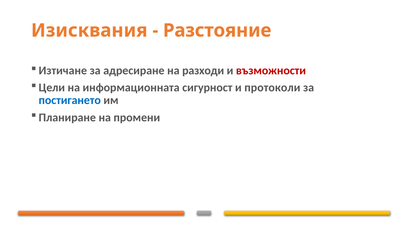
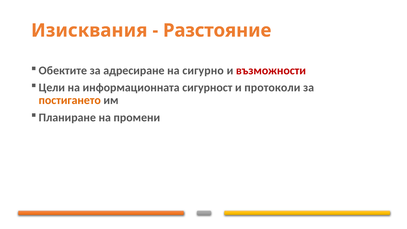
Изтичане: Изтичане -> Обектите (63, 71)
разходи: разходи -> сигурно (203, 71)
постигането colour: blue -> orange (70, 100)
